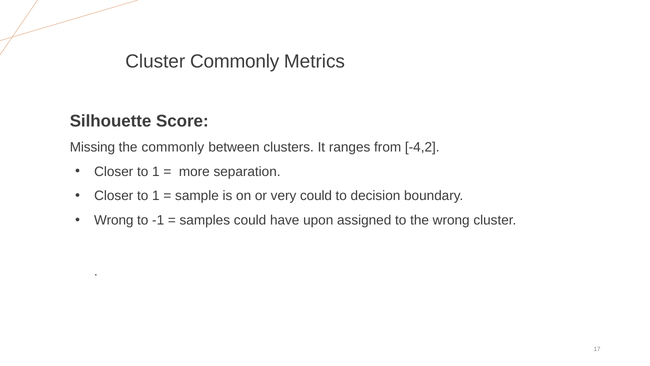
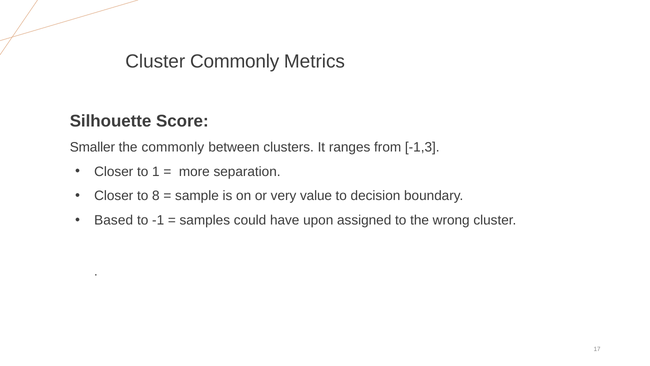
Missing: Missing -> Smaller (92, 147)
-4,2: -4,2 -> -1,3 (422, 147)
1: 1 -> 8 (156, 196)
very could: could -> value (316, 196)
Wrong: Wrong -> Based (114, 220)
